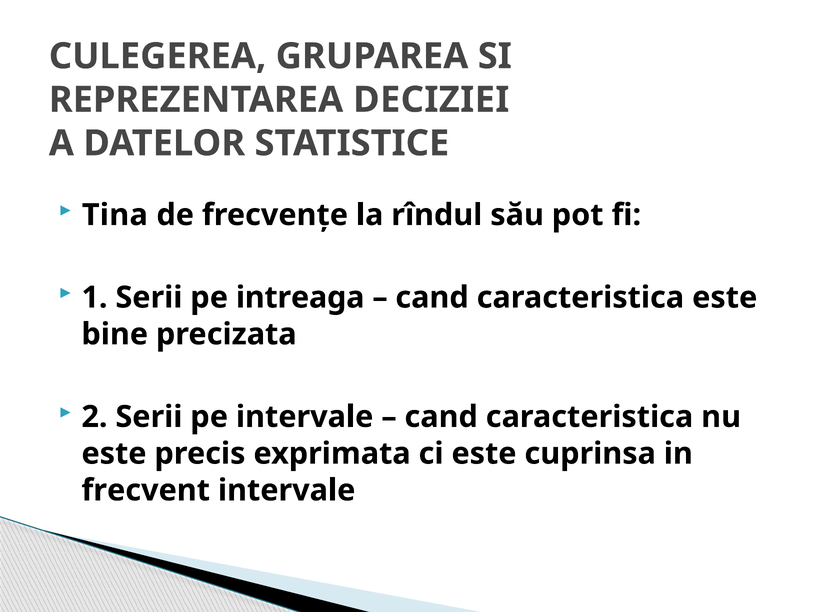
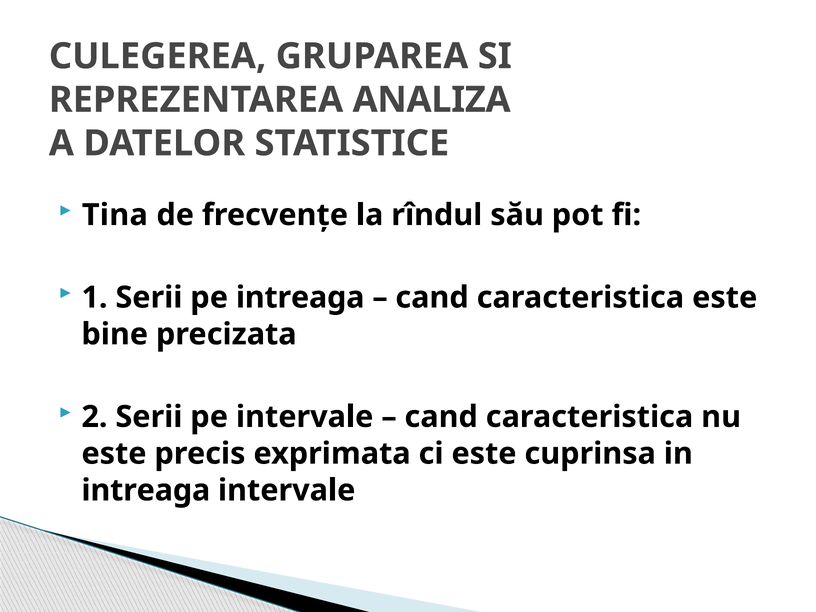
DECIZIEI: DECIZIEI -> ANALIZA (432, 100)
frecvent: frecvent -> intreaga (146, 490)
